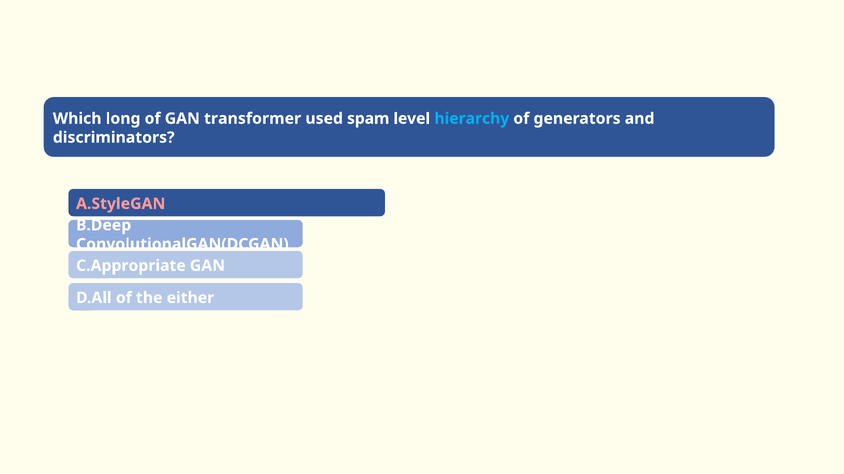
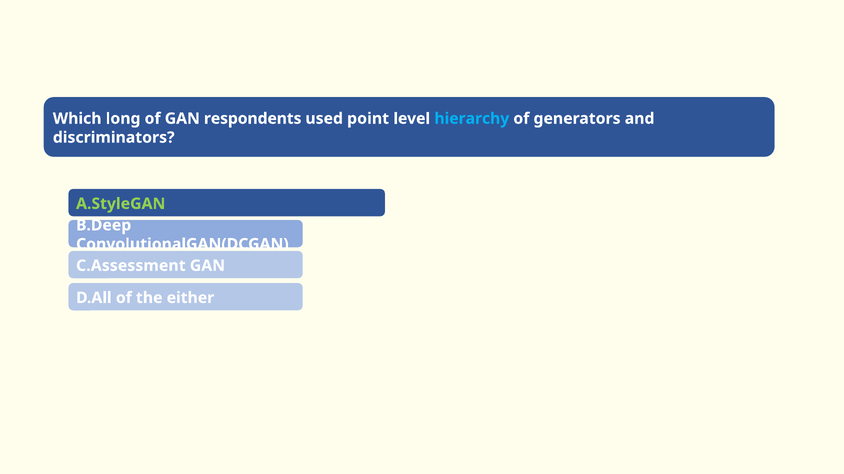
transformer: transformer -> respondents (253, 119)
spam: spam -> point (368, 119)
A.StyleGAN colour: pink -> light green (121, 204)
C.Appropriate: C.Appropriate -> C.Assessment (131, 266)
